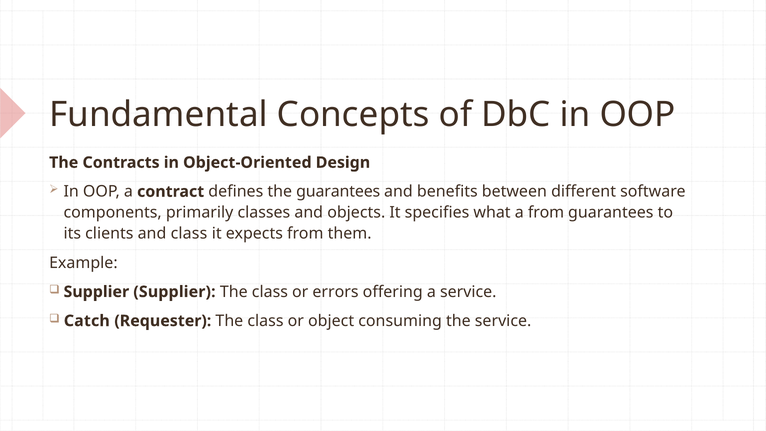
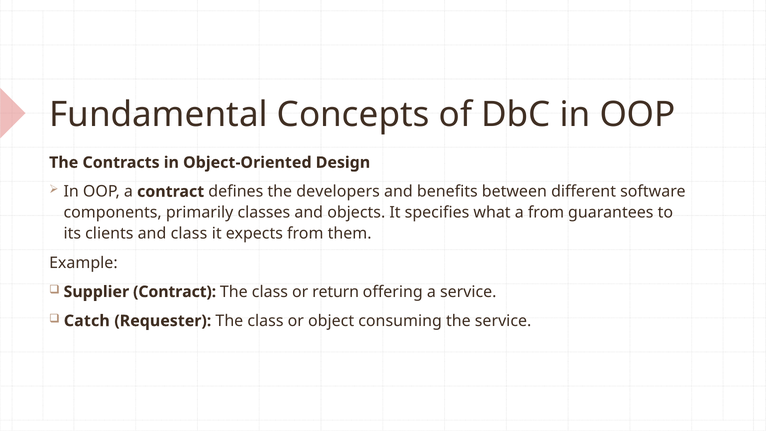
the guarantees: guarantees -> developers (338, 192)
Supplier Supplier: Supplier -> Contract (175, 292)
errors: errors -> return (336, 292)
